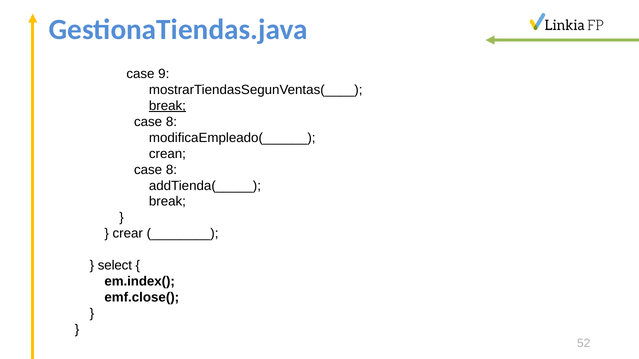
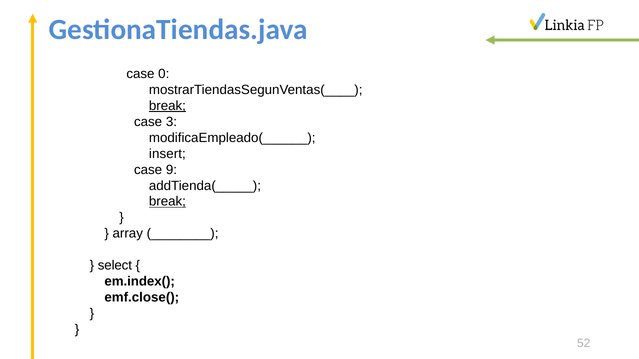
9: 9 -> 0 (164, 74)
8: 8 -> 3 (171, 122)
crean: crean -> insert (167, 154)
8: 8 -> 9 (171, 170)
break underline: none -> present (167, 202)
crear: crear -> array (128, 234)
